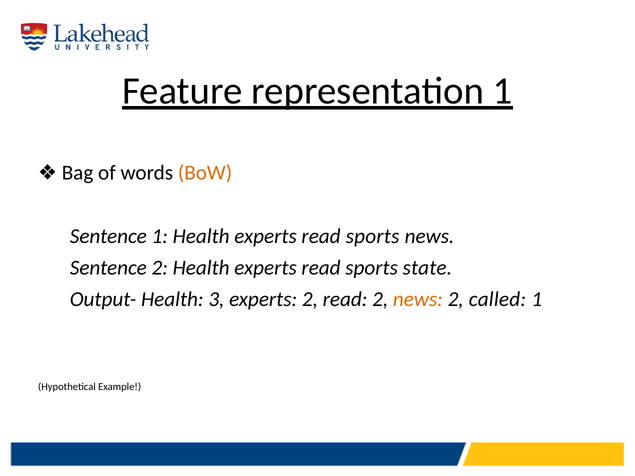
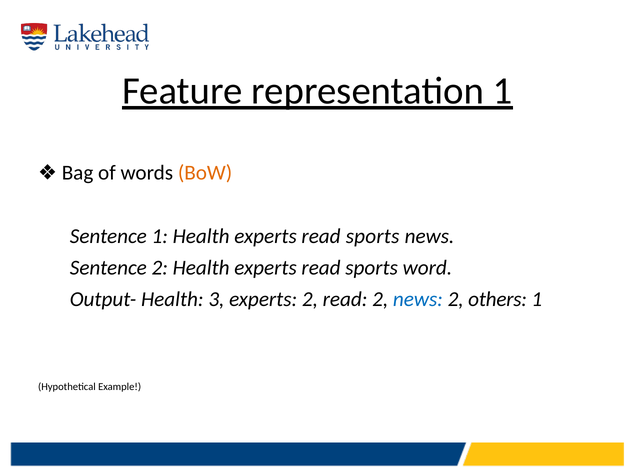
state: state -> word (427, 268)
news colour: orange -> blue (418, 299)
called: called -> others (498, 299)
